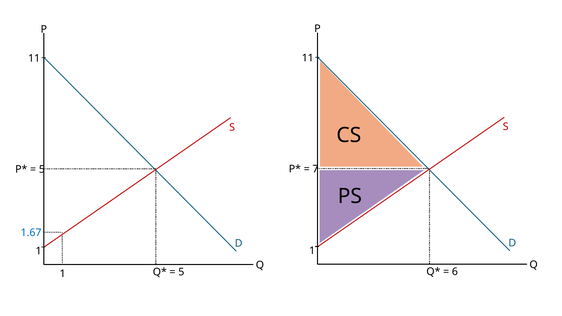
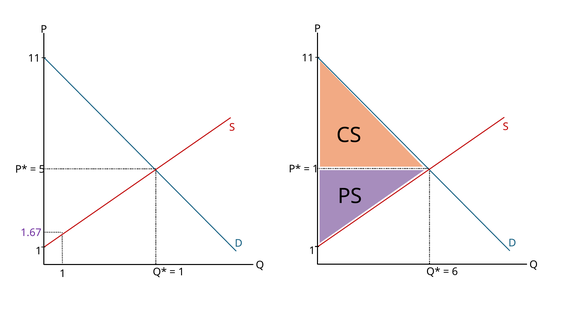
7: 7 -> 1 (316, 169)
1.67 colour: blue -> purple (31, 233)
5: 5 -> 1 (181, 272)
